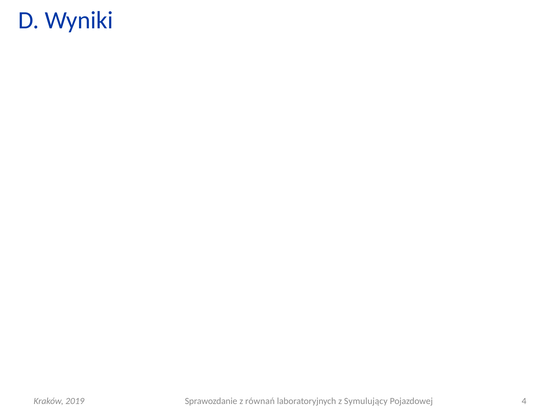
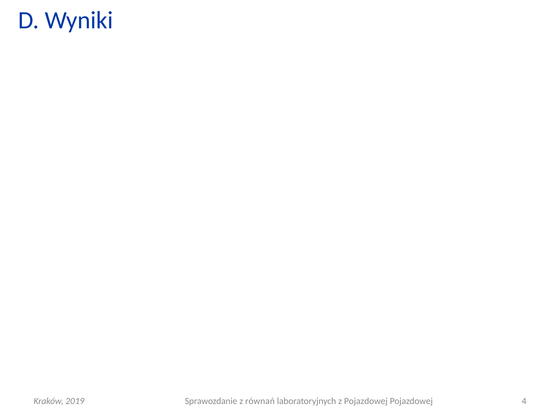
z Symulujący: Symulujący -> Pojazdowej (366, 401)
